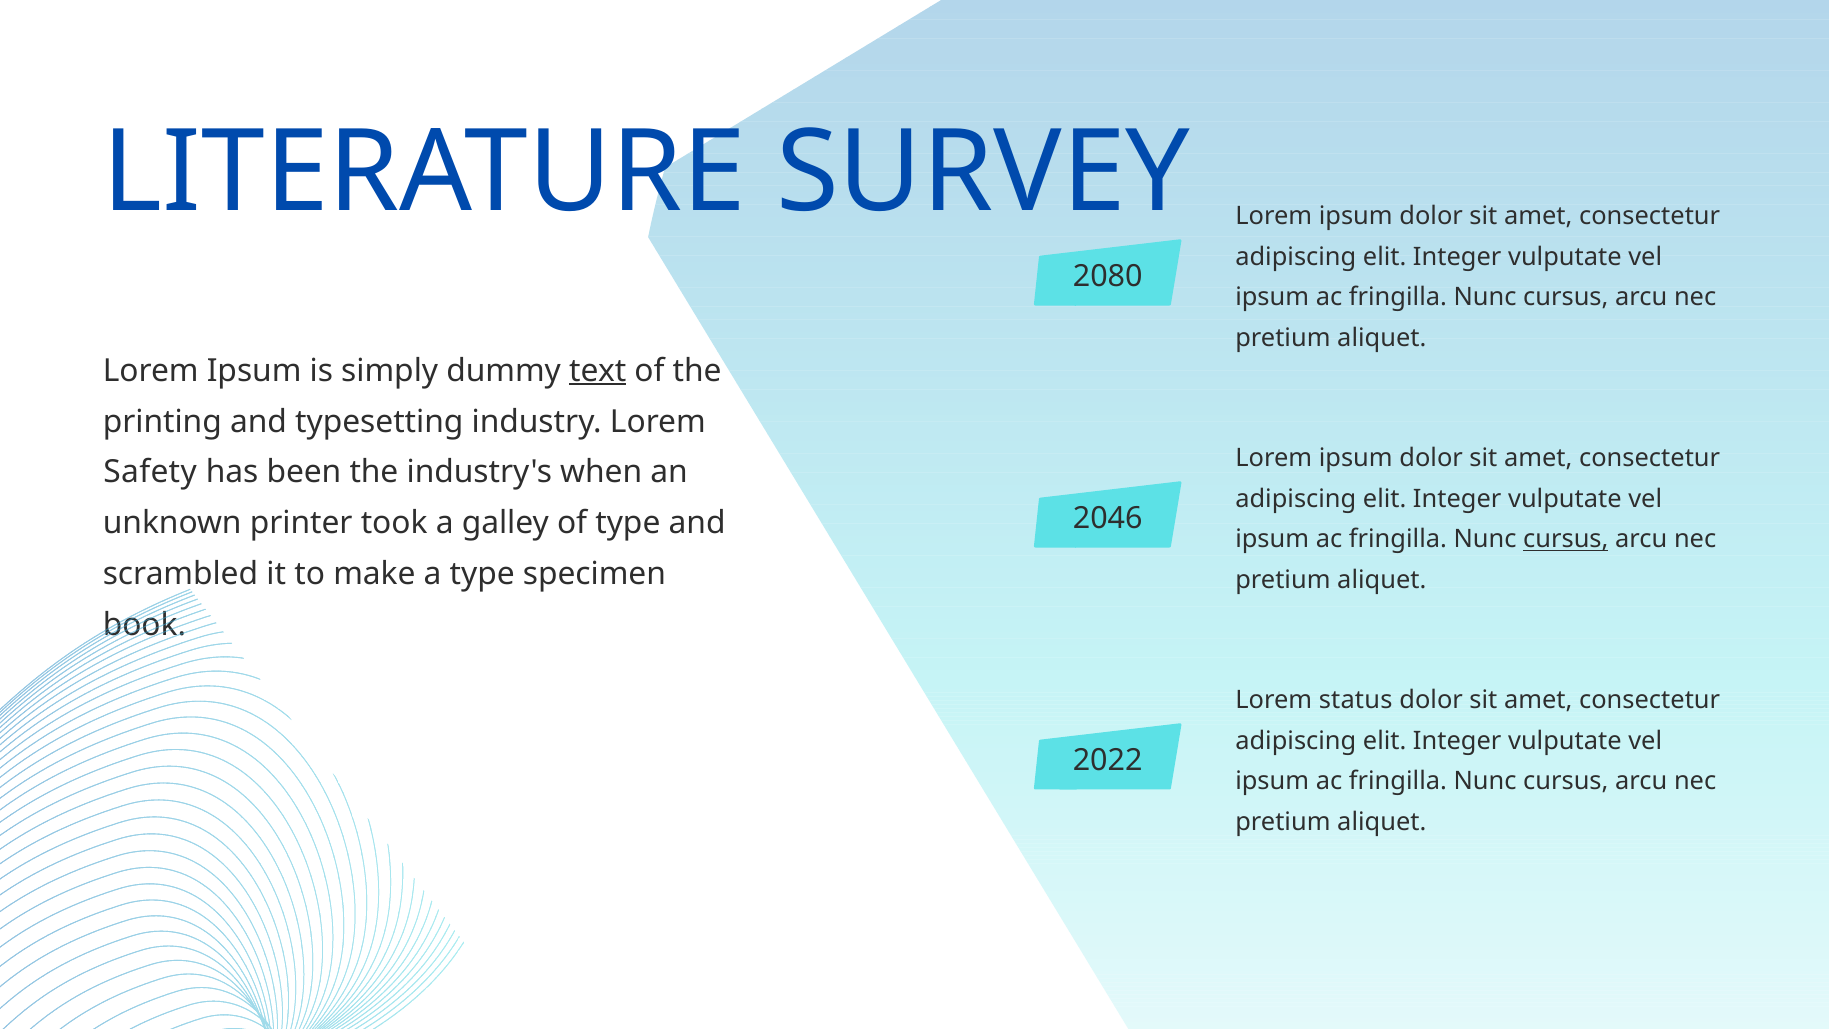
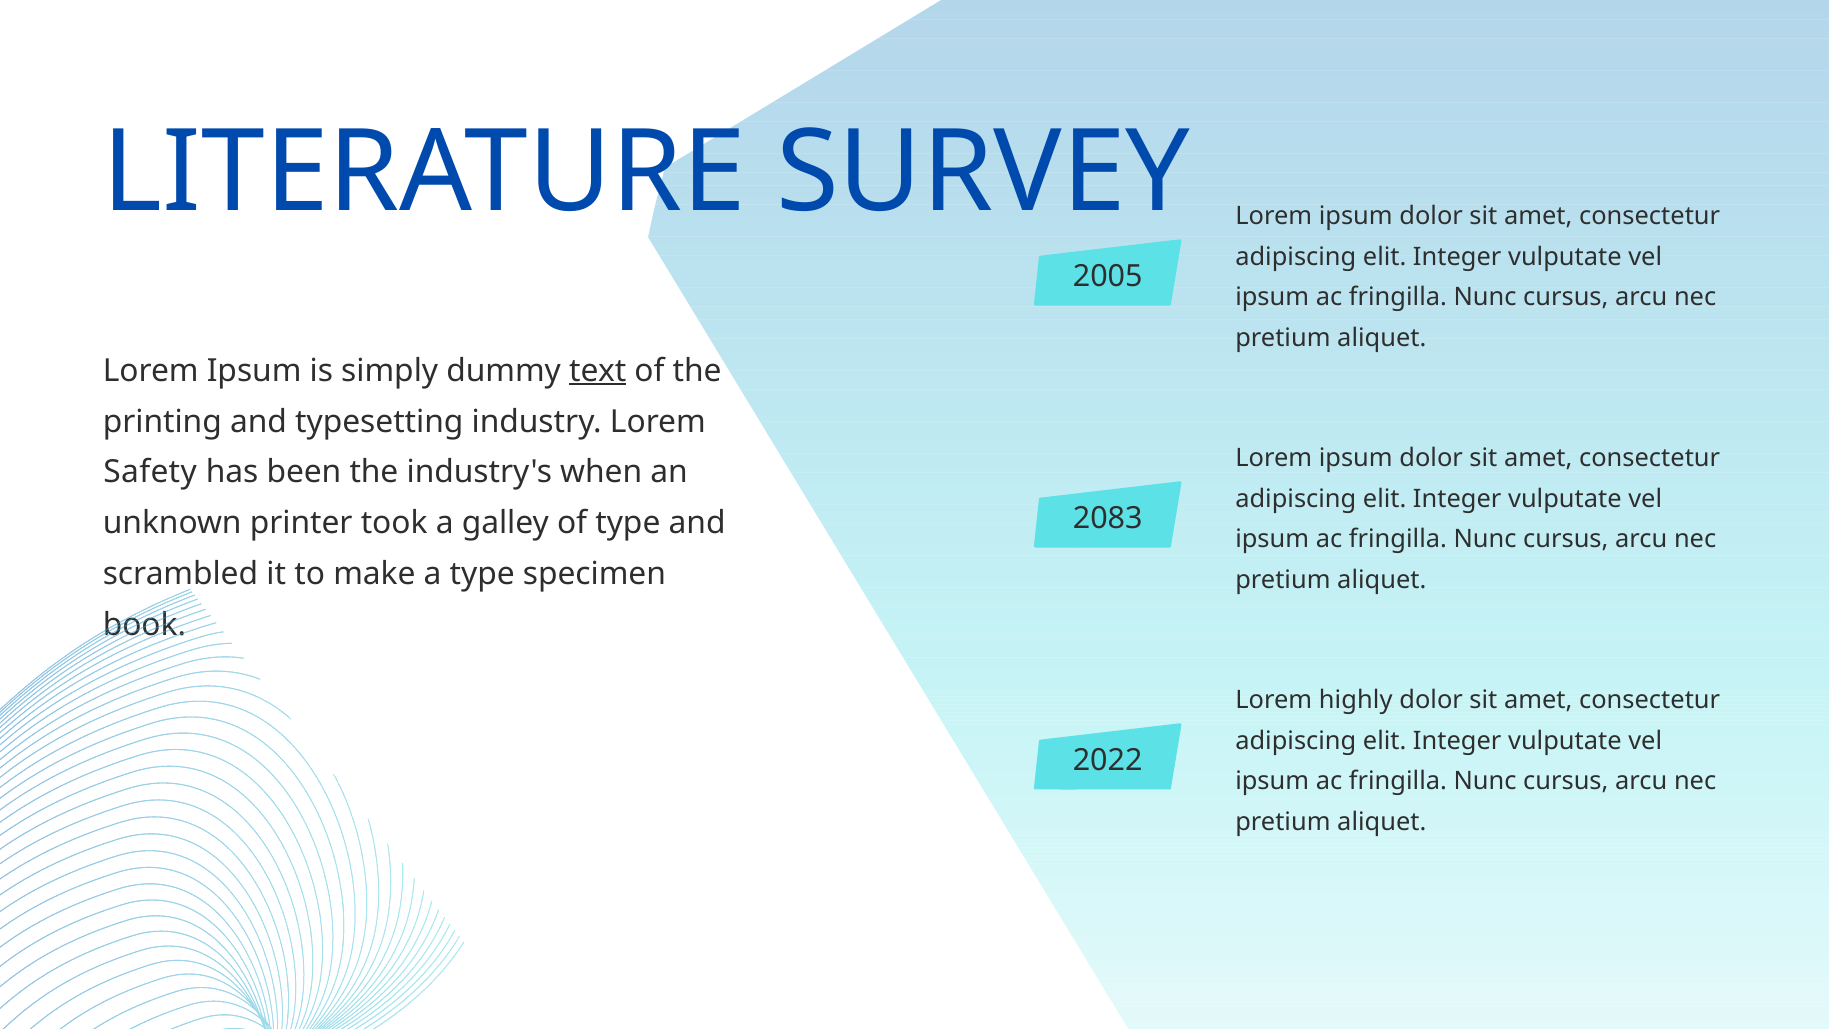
2080: 2080 -> 2005 (1108, 276)
2046: 2046 -> 2083 (1108, 518)
cursus underline: present -> none (1566, 539)
status: status -> highly (1356, 700)
